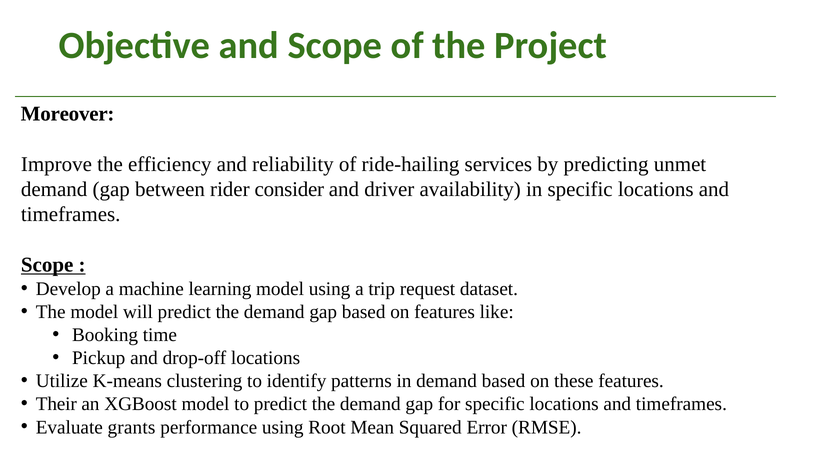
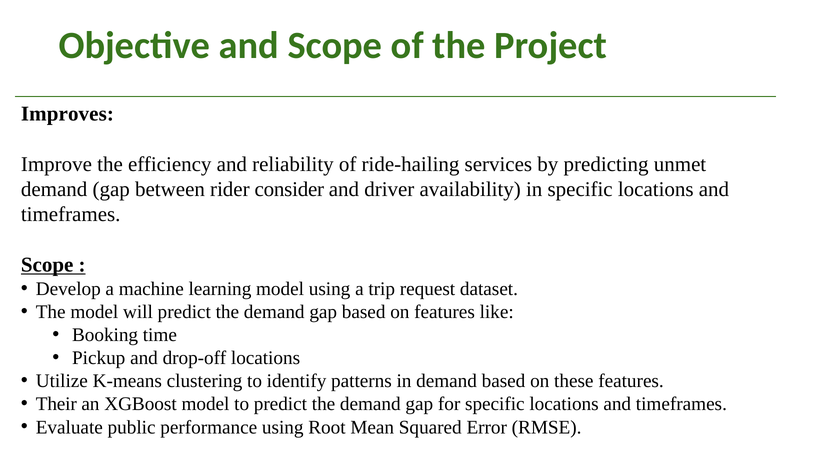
Moreover: Moreover -> Improves (67, 114)
grants: grants -> public (132, 427)
